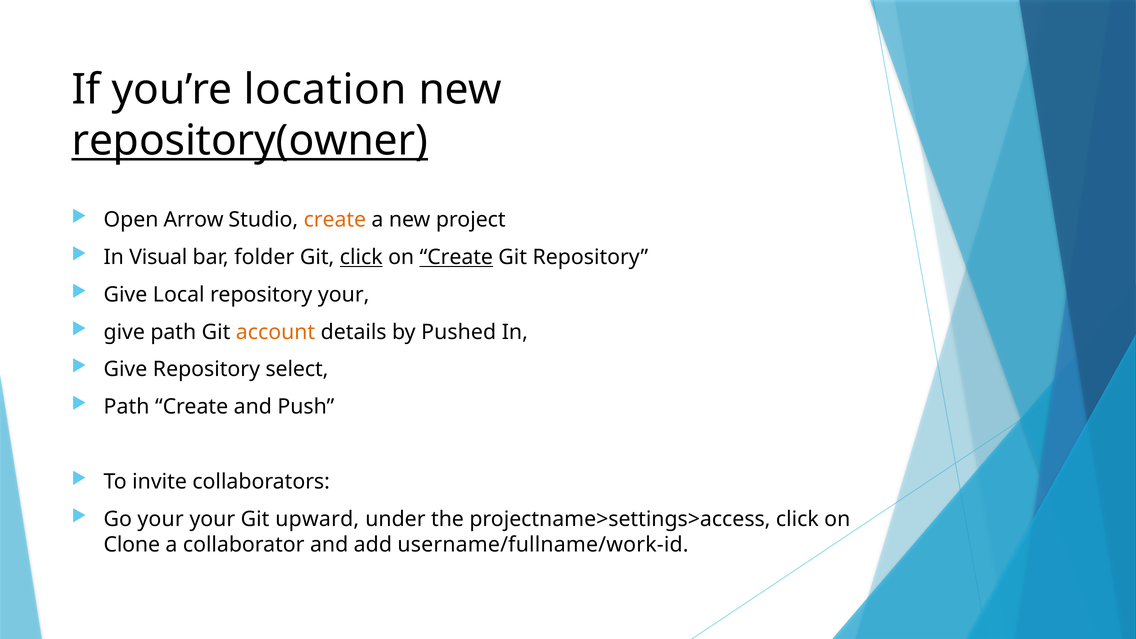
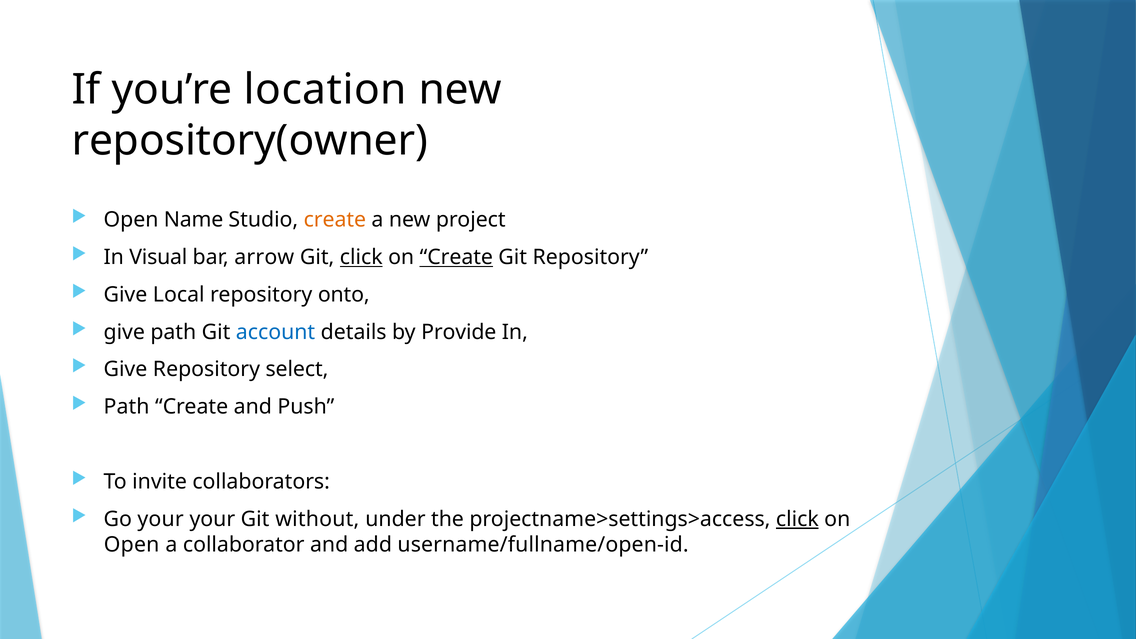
repository(owner underline: present -> none (250, 141)
Arrow: Arrow -> Name (194, 220)
folder: folder -> arrow (264, 257)
repository your: your -> onto (344, 295)
account colour: orange -> blue (276, 332)
Pushed: Pushed -> Provide (459, 332)
upward: upward -> without (317, 519)
click underline: none -> present (797, 519)
Clone: Clone -> Open (132, 545)
username/fullname/work-id: username/fullname/work-id -> username/fullname/open-id (543, 545)
